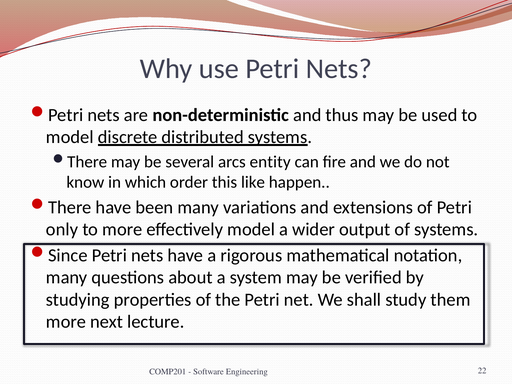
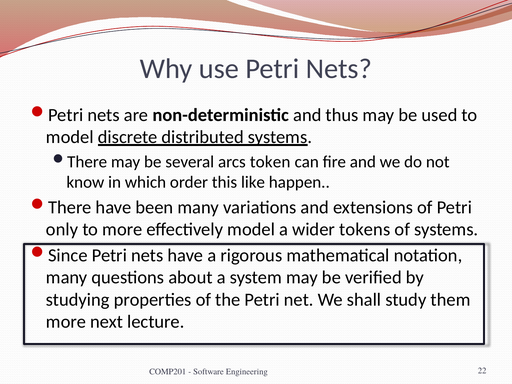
entity: entity -> token (270, 162)
output: output -> tokens (365, 229)
